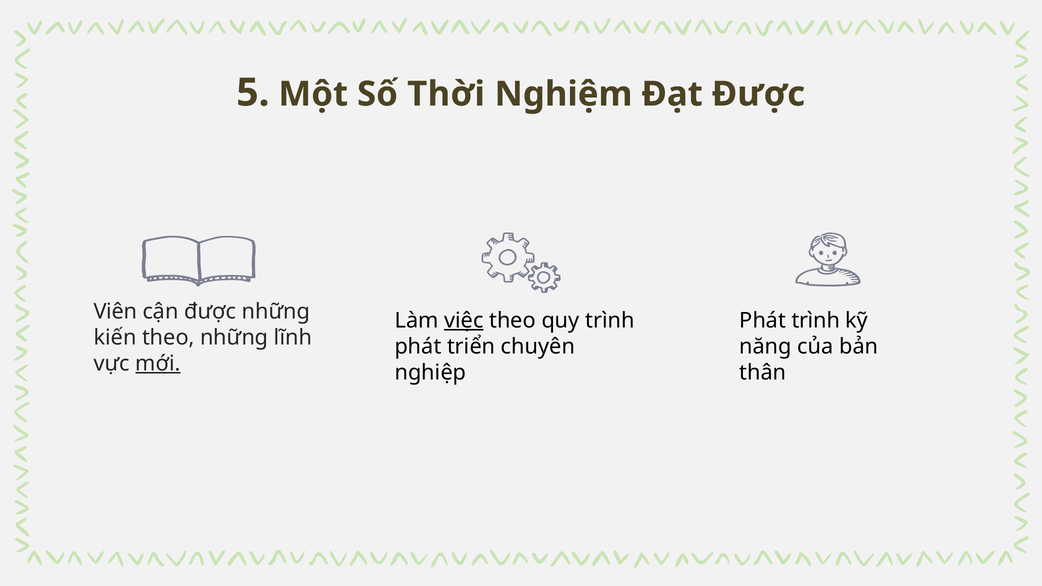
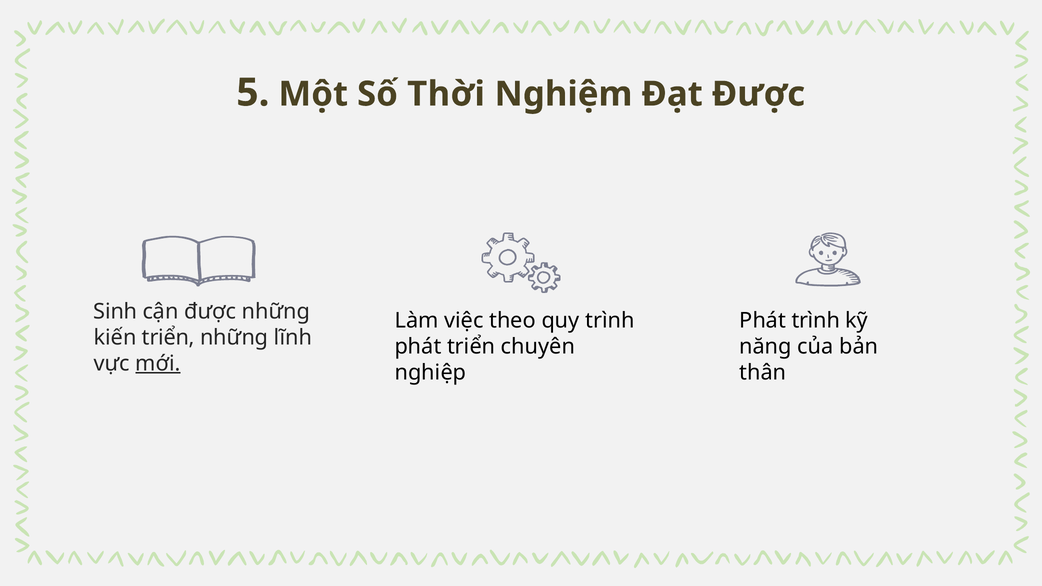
Viên: Viên -> Sinh (115, 311)
việc underline: present -> none (464, 321)
kiến theo: theo -> triển (168, 338)
